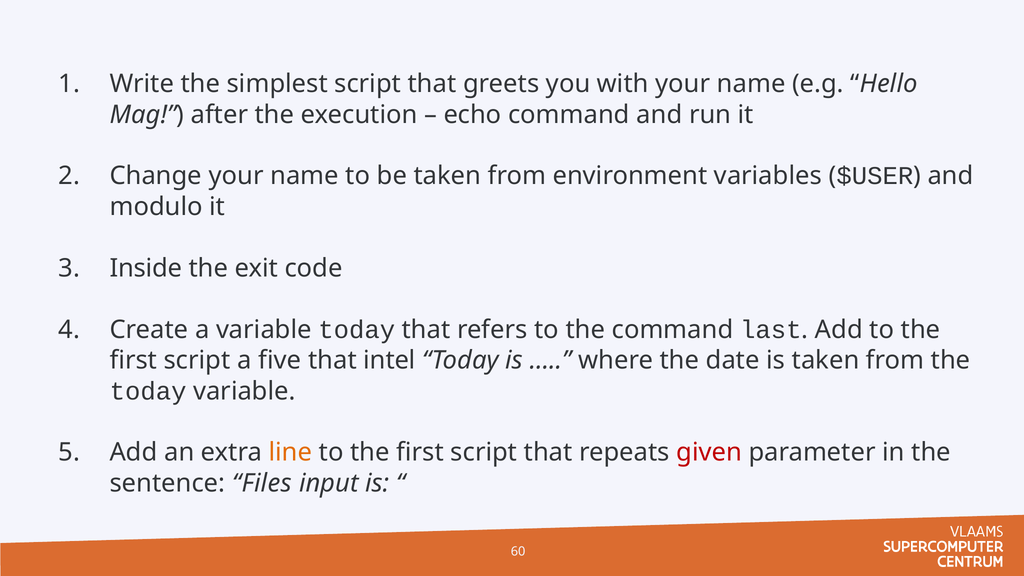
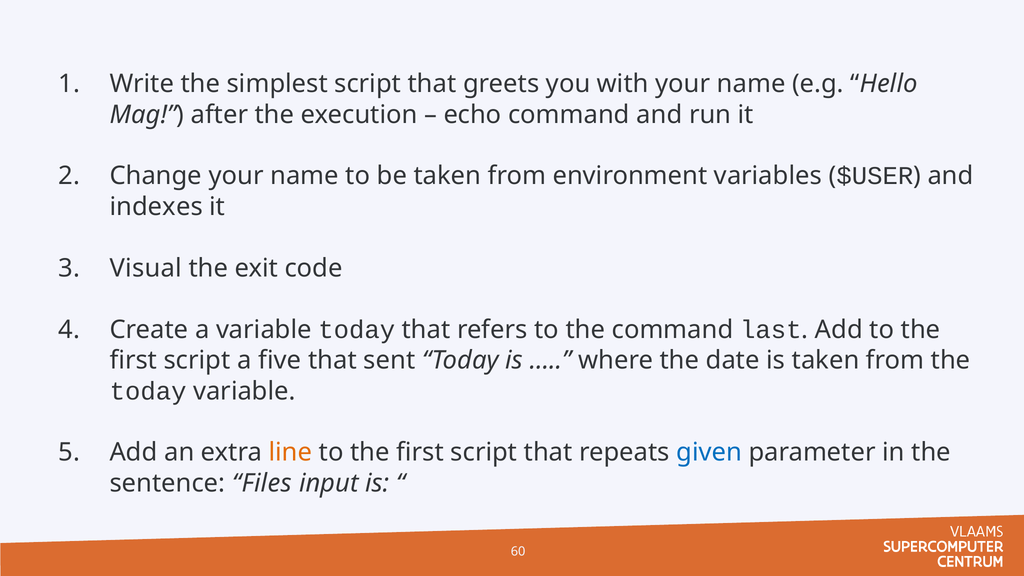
modulo: modulo -> indexes (156, 207)
Inside: Inside -> Visual (146, 268)
intel: intel -> sent (389, 360)
given colour: red -> blue (709, 452)
